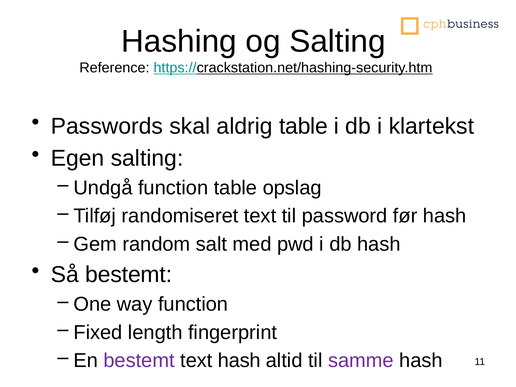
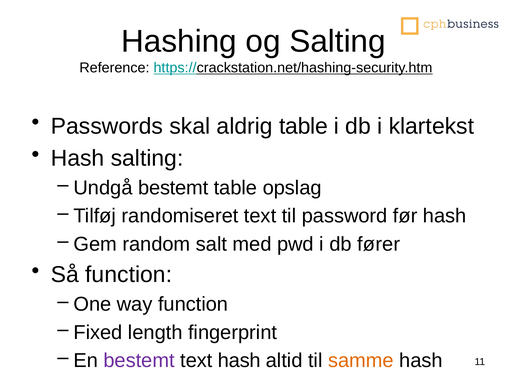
Egen: Egen -> Hash (78, 158)
Undgå function: function -> bestemt (173, 188)
db hash: hash -> fører (379, 244)
Så bestemt: bestemt -> function (129, 275)
samme colour: purple -> orange (361, 361)
